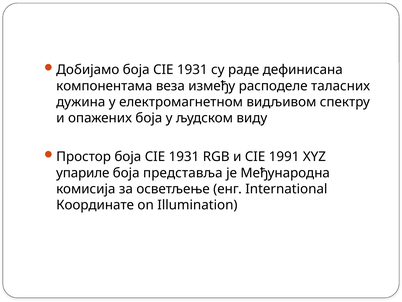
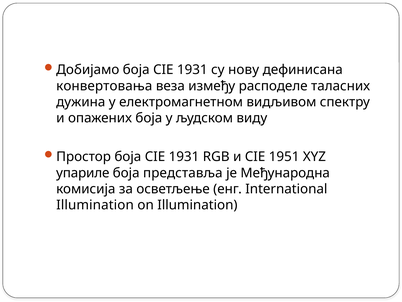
раде: раде -> нову (244, 70)
компонентама: компонентама -> конвертовања (104, 86)
1991: 1991 -> 1951 (284, 157)
Координате: Координате -> Illumination (95, 205)
